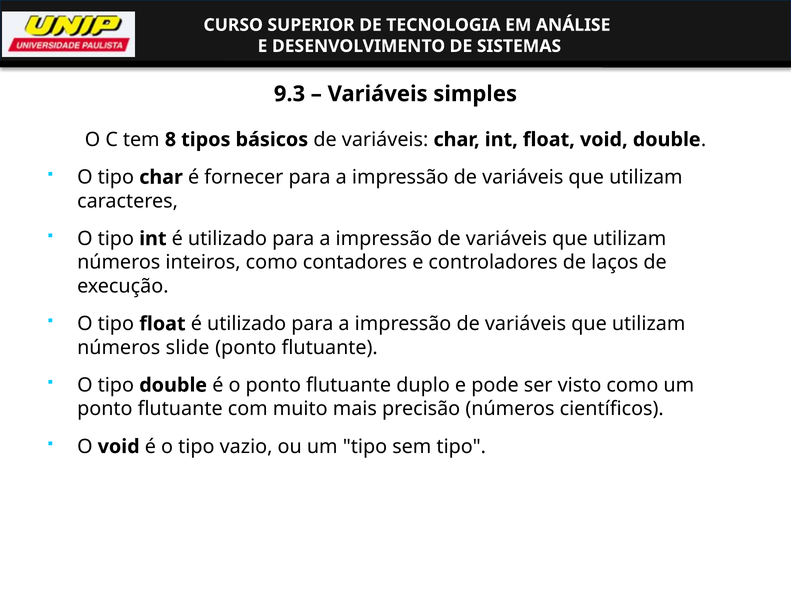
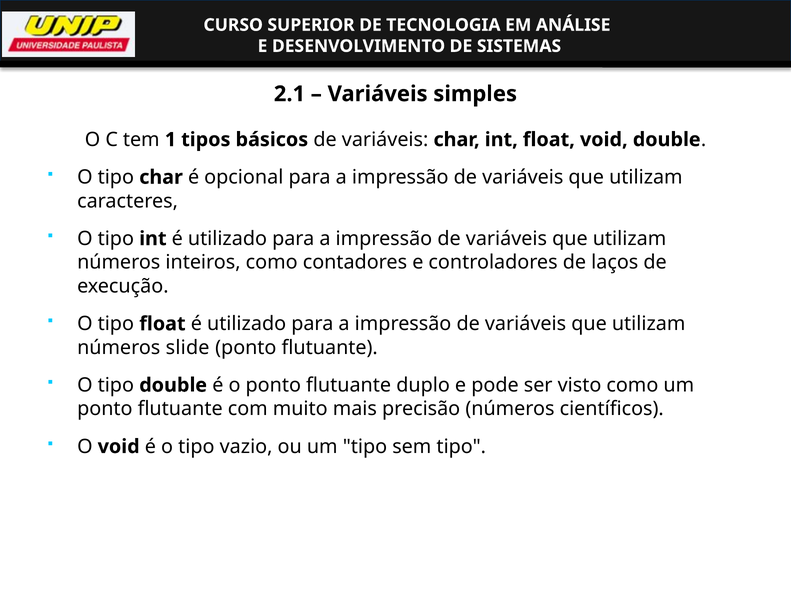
9.3: 9.3 -> 2.1 (290, 94)
8: 8 -> 1 (170, 139)
fornecer: fornecer -> opcional (244, 177)
